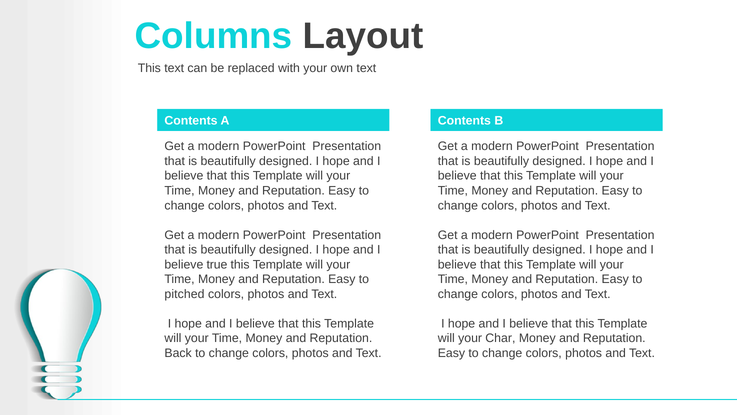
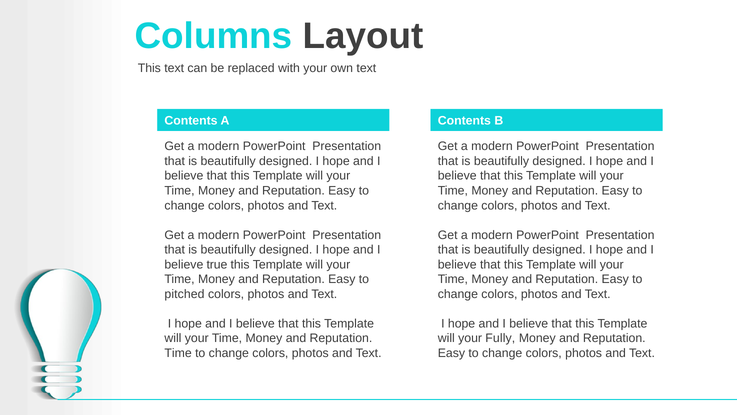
Char: Char -> Fully (500, 338)
Back: Back -> Time (178, 353)
